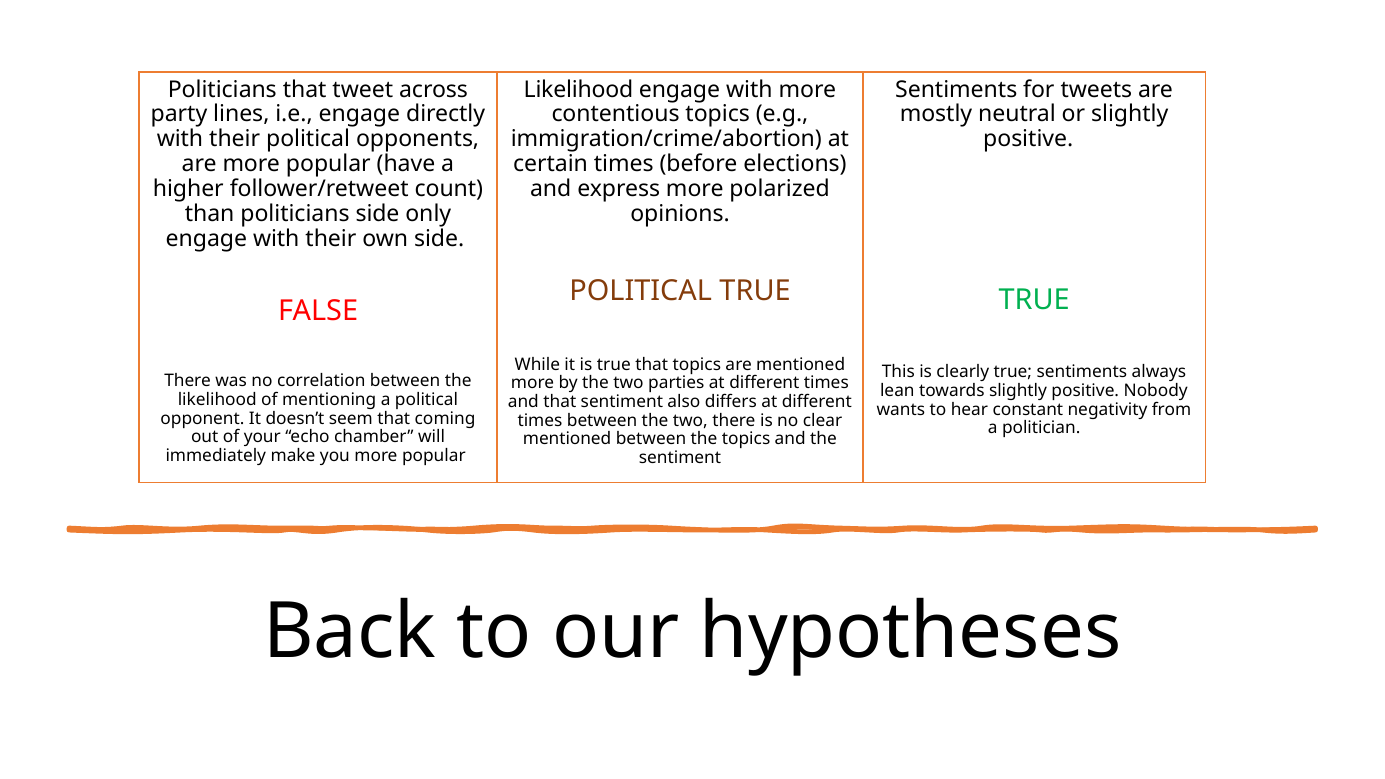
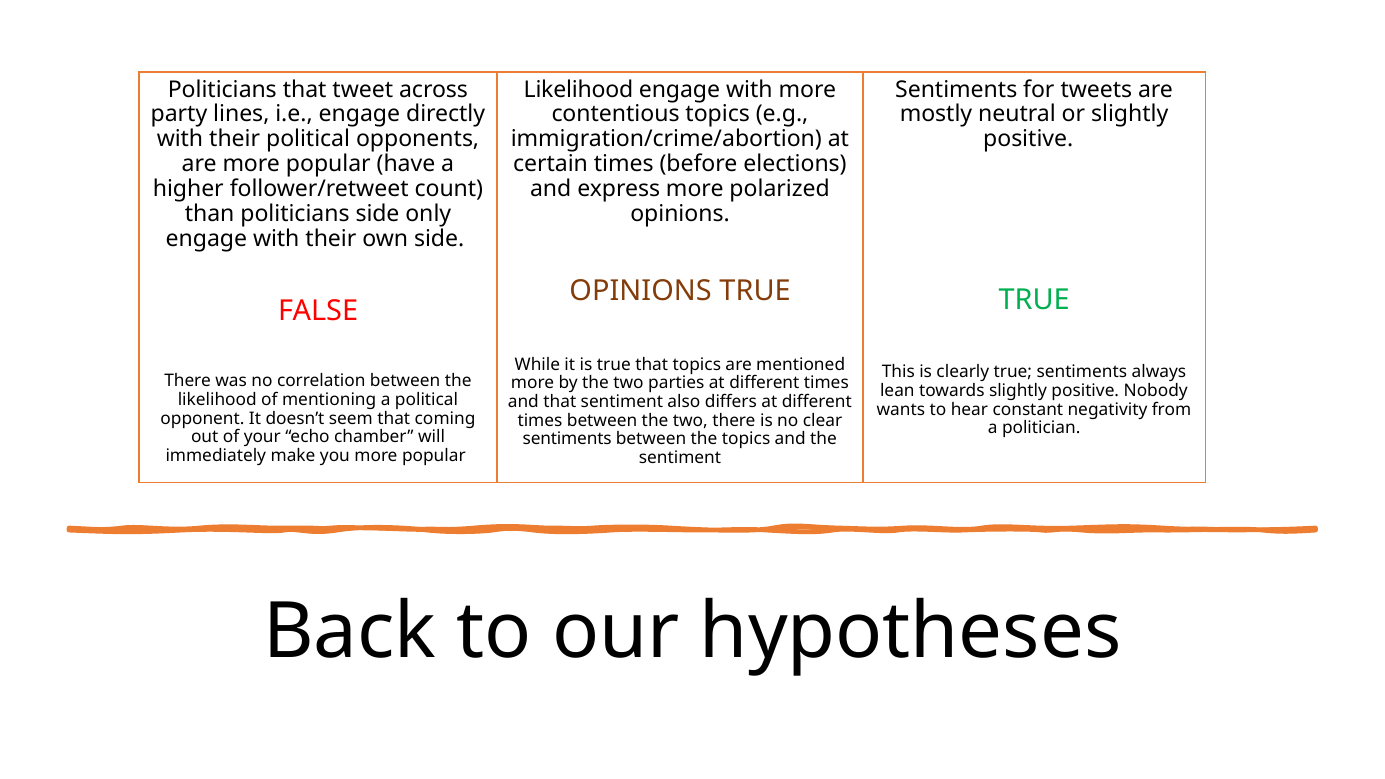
POLITICAL: POLITICAL -> OPINIONS (641, 291)
mentioned: mentioned -> sentiments (567, 439)
